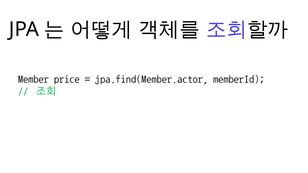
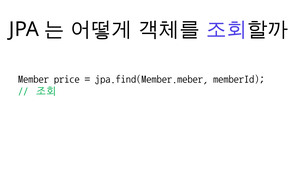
jpa.find(Member.actor: jpa.find(Member.actor -> jpa.find(Member.meber (152, 79)
